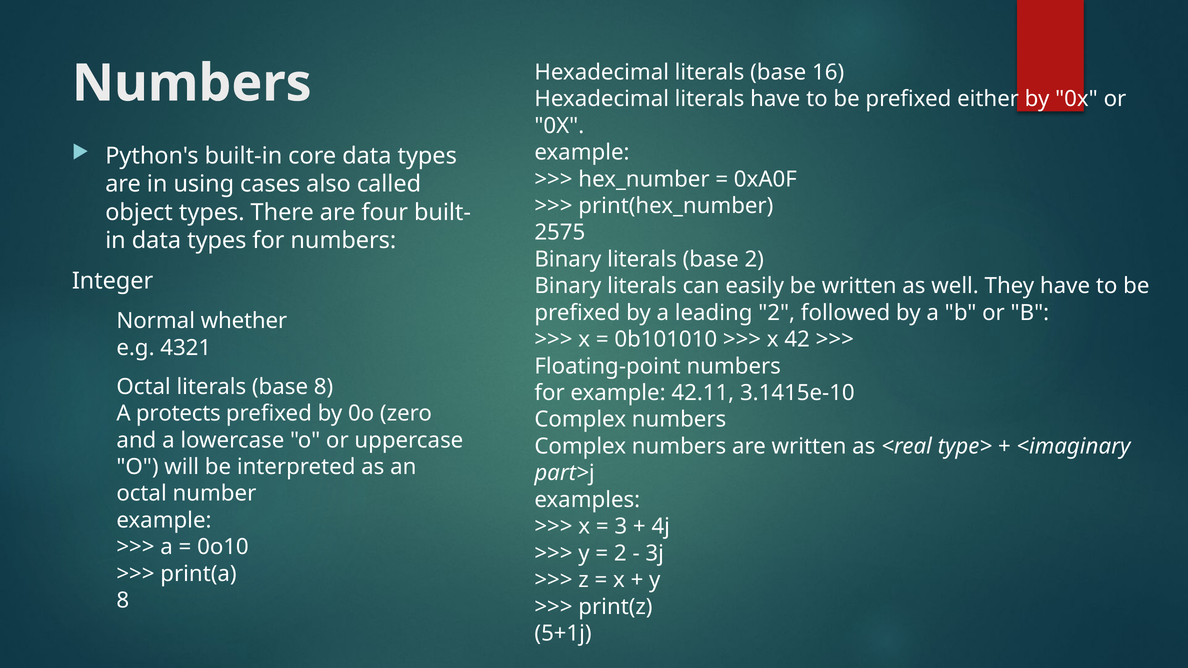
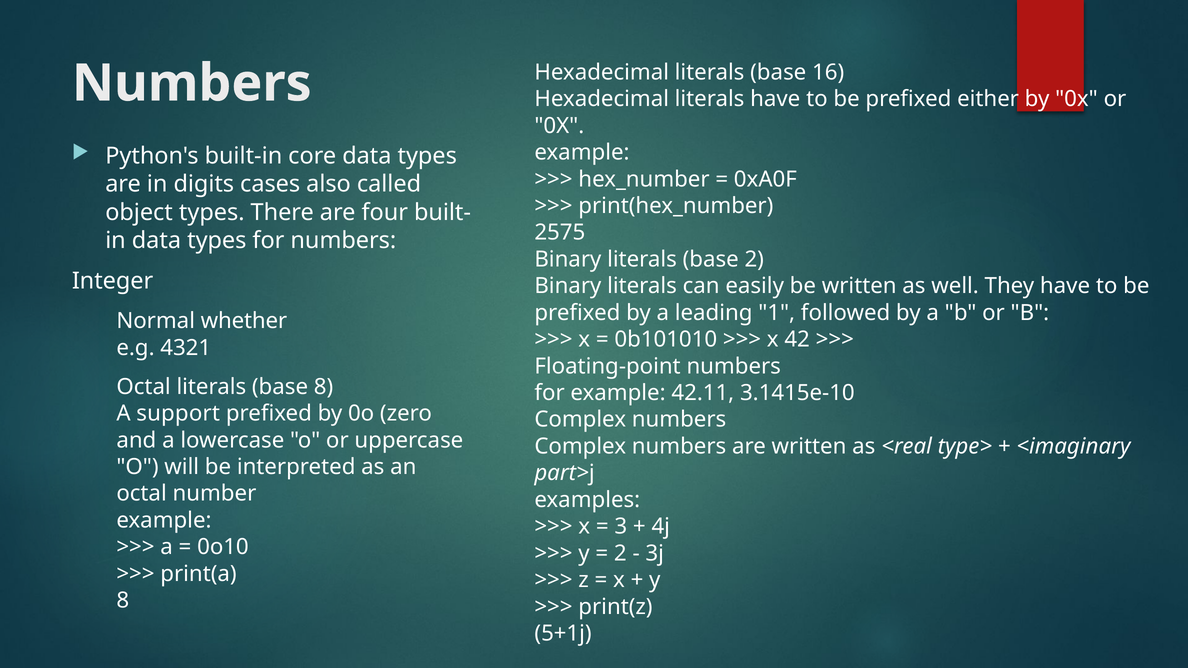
using: using -> digits (204, 184)
leading 2: 2 -> 1 (777, 313)
protects: protects -> support (178, 414)
